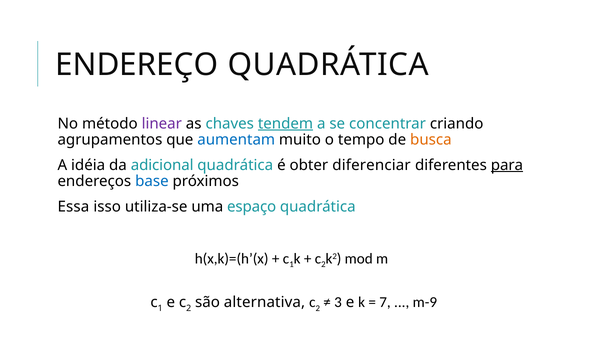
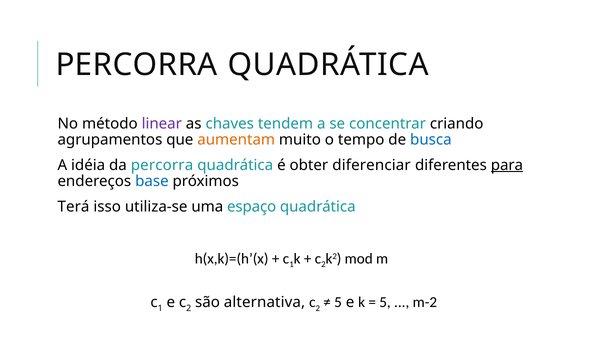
ENDEREÇO: ENDEREÇO -> PERCORRA (137, 65)
tendem underline: present -> none (285, 124)
aumentam colour: blue -> orange (236, 140)
busca colour: orange -> blue (431, 140)
da adicional: adicional -> percorra (162, 165)
Essa: Essa -> Terá (73, 206)
3: 3 -> 5 (338, 302)
7: 7 -> 5 (385, 302)
m-9: m-9 -> m-2 (425, 302)
